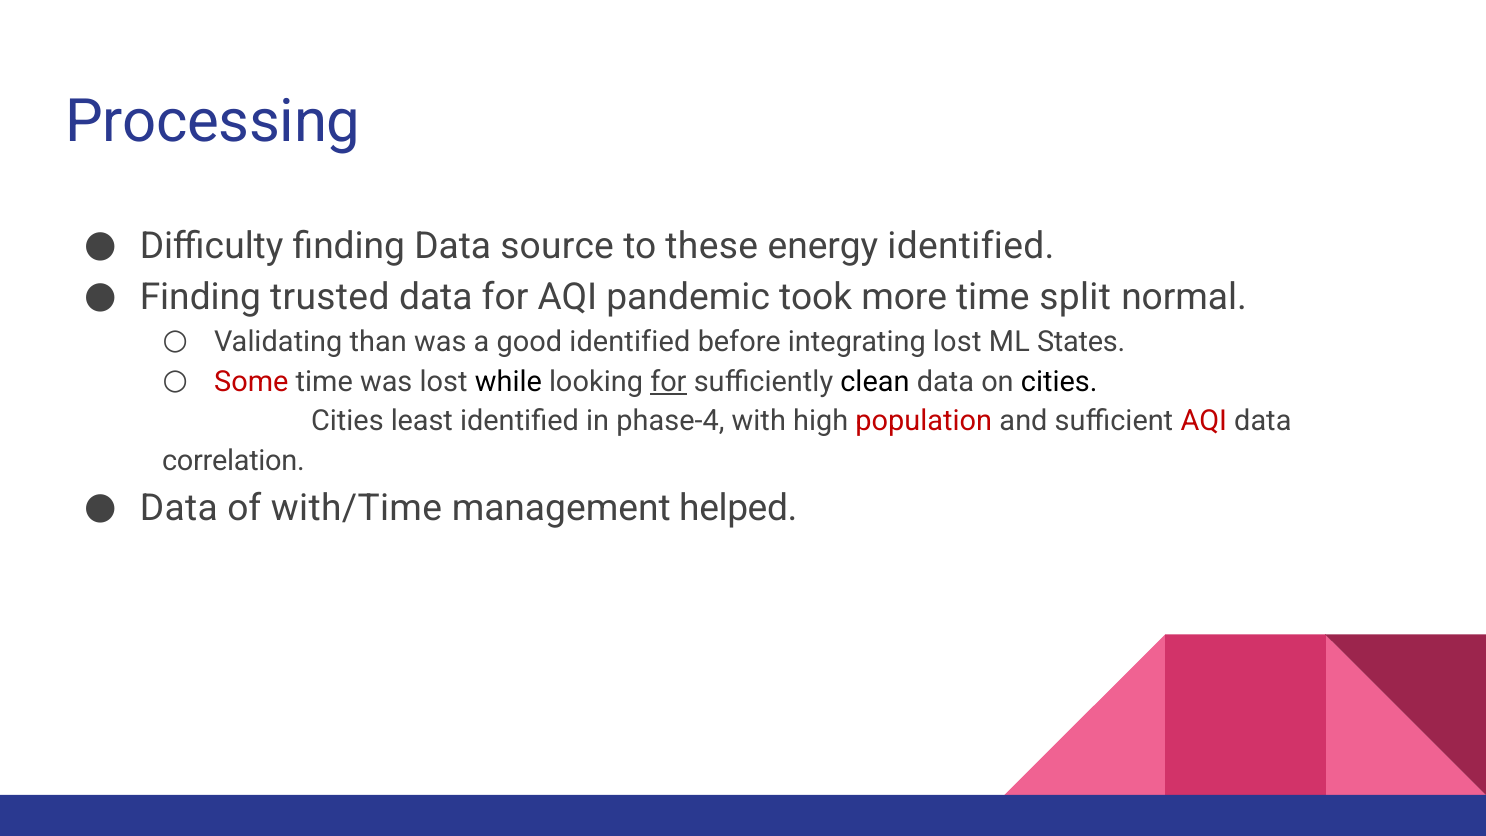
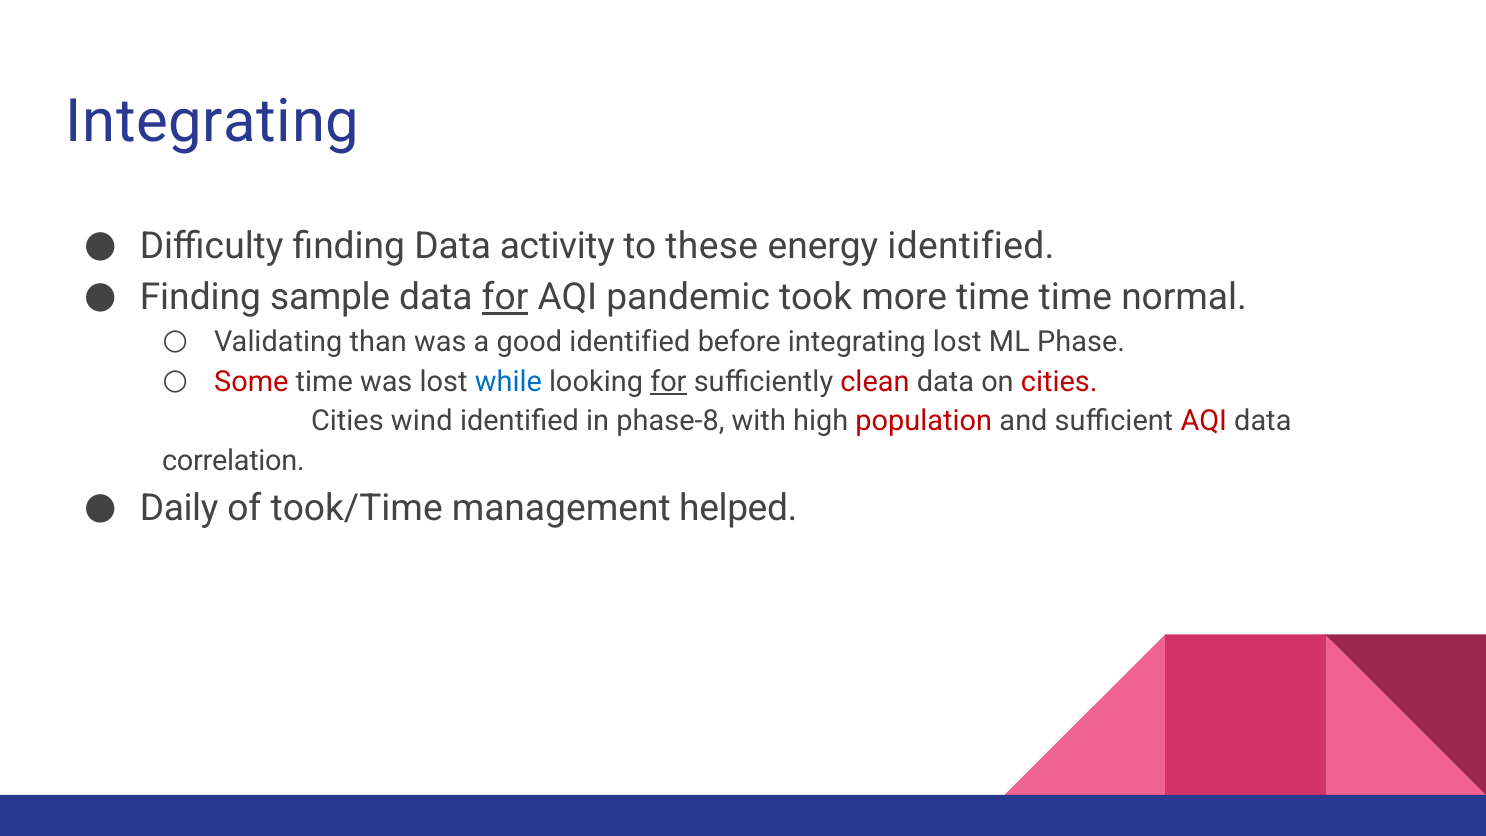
Processing: Processing -> Integrating (212, 122)
source: source -> activity (557, 246)
trusted: trusted -> sample (330, 298)
for underline: none -> present (505, 298)
time split: split -> time (1075, 298)
States: States -> Phase (1081, 342)
while colour: black -> blue (508, 382)
clean colour: black -> red (875, 382)
cities colour: black -> red (1059, 382)
least: least -> wind (422, 421)
phase-4: phase-4 -> phase-8 (670, 421)
Data: Data -> Daily (179, 508)
with/Time: with/Time -> took/Time (357, 508)
